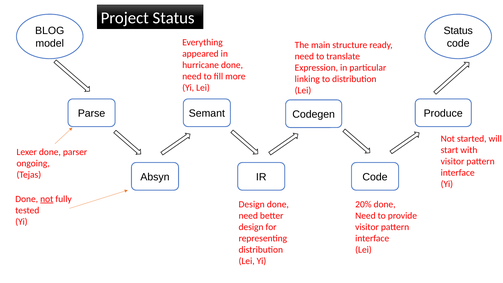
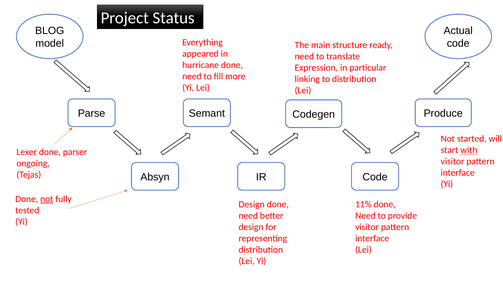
Status: Status -> Actual (458, 31)
with underline: none -> present (469, 150)
20%: 20% -> 11% (363, 204)
